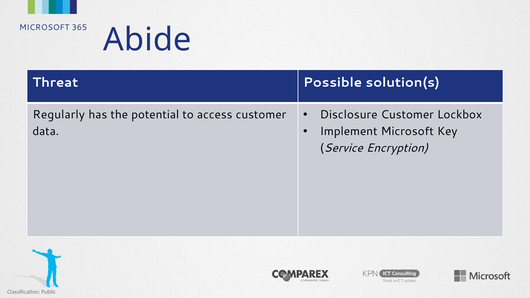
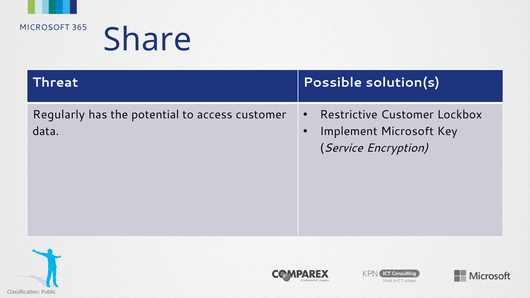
Abide: Abide -> Share (147, 40)
Disclosure: Disclosure -> Restrictive (349, 115)
